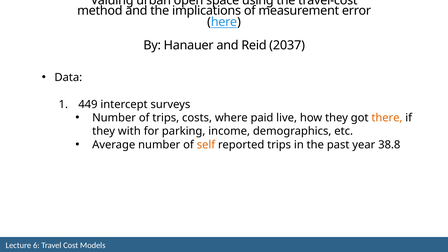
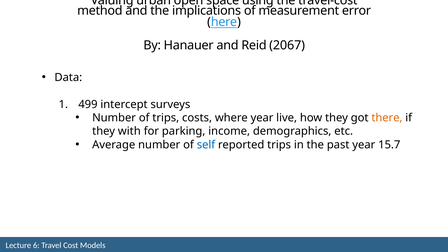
2037: 2037 -> 2067 (287, 45)
449: 449 -> 499 (88, 104)
where paid: paid -> year (262, 118)
self colour: orange -> blue (206, 145)
38.8: 38.8 -> 15.7 (389, 145)
